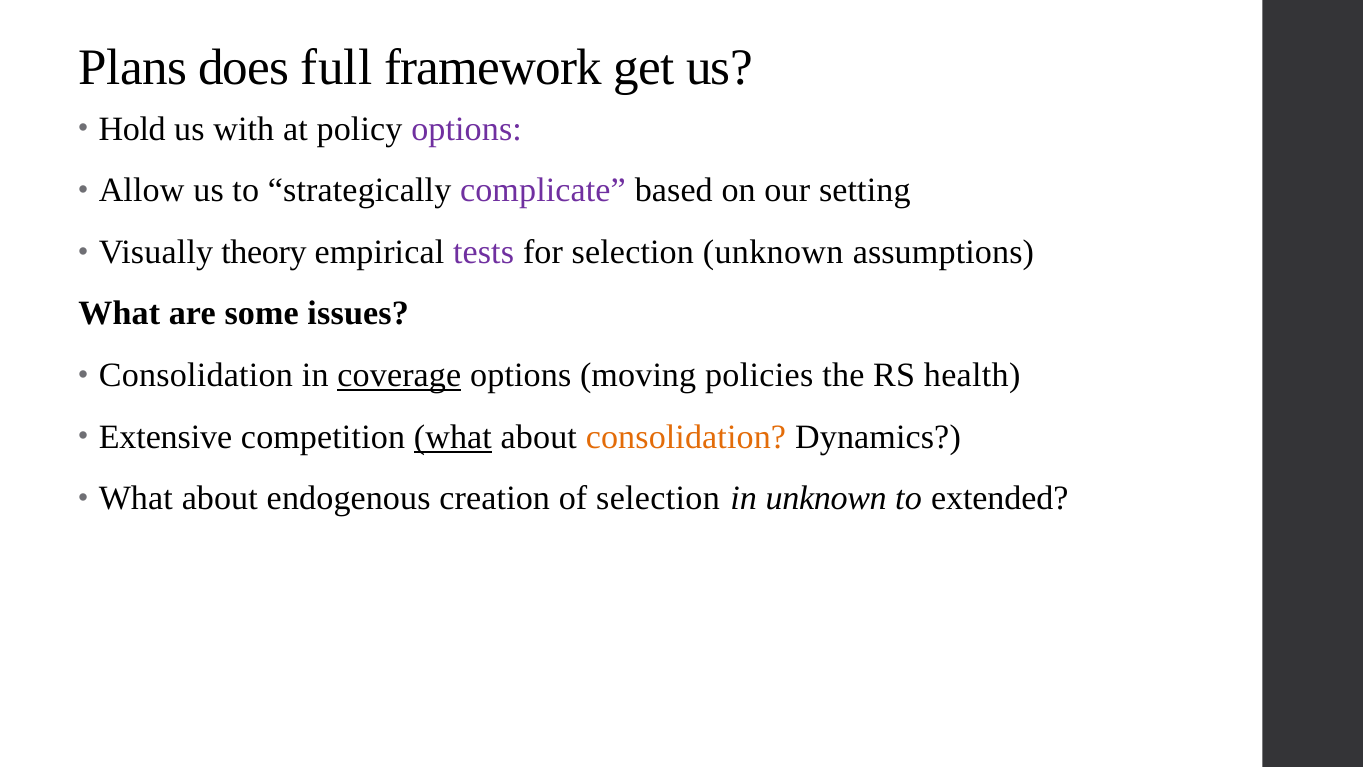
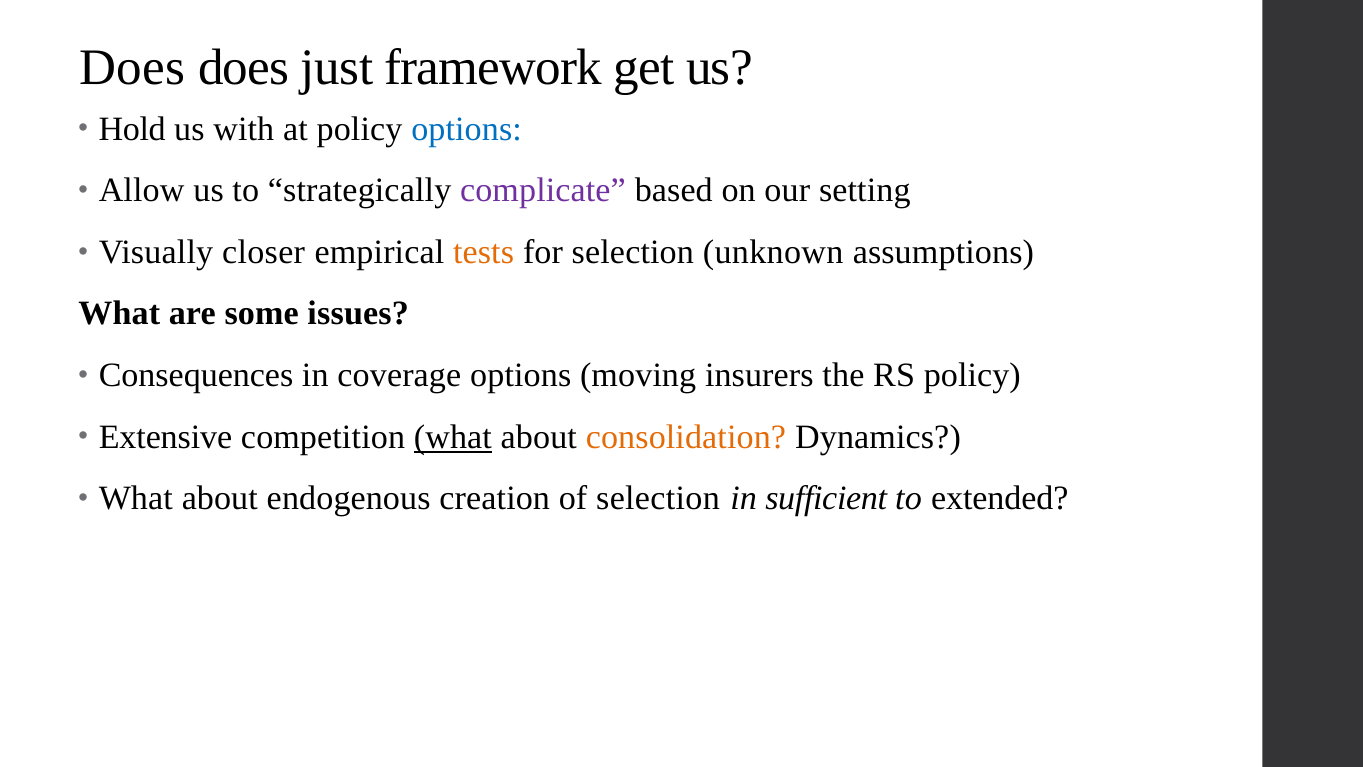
Plans: Plans -> Does (132, 67)
full: full -> just (337, 67)
options colour: purple -> blue (467, 129)
theory: theory -> closer (264, 252)
tests colour: purple -> orange (484, 252)
Consolidation: Consolidation -> Consequences (196, 375)
coverage underline: present -> none (399, 375)
policies: policies -> insurers (759, 375)
RS health: health -> policy (972, 375)
in unknown: unknown -> sufficient (826, 498)
